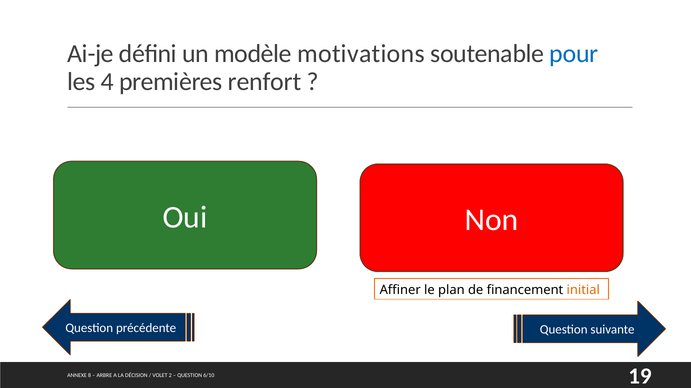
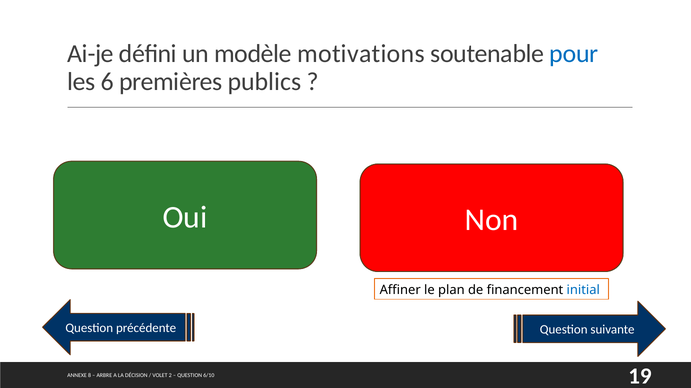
4: 4 -> 6 (107, 82)
renfort: renfort -> publics (265, 82)
initial colour: orange -> blue (583, 290)
